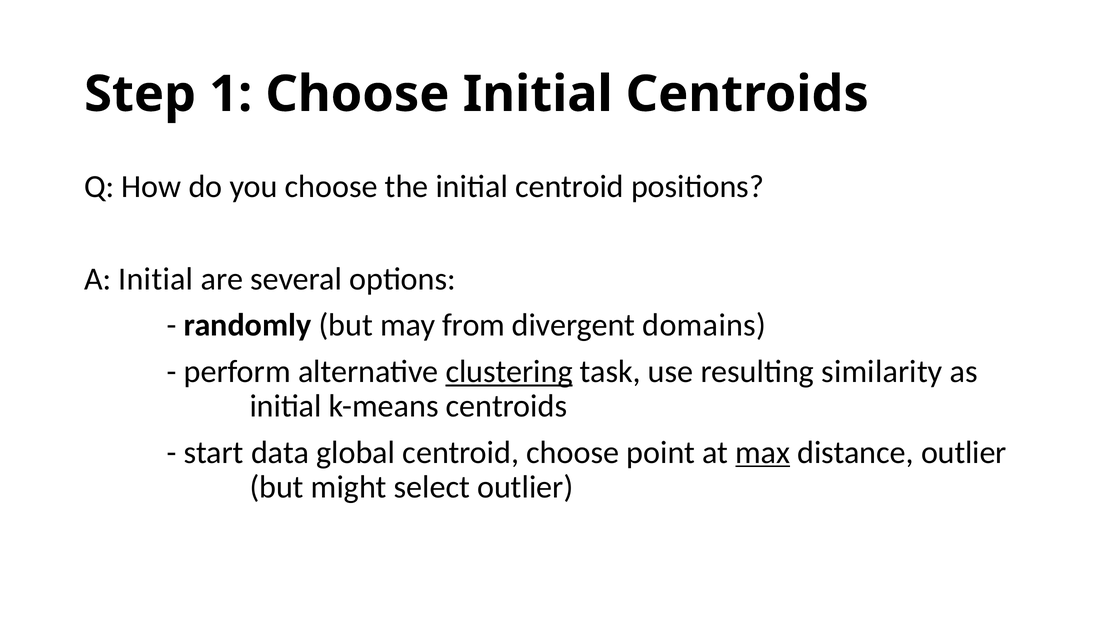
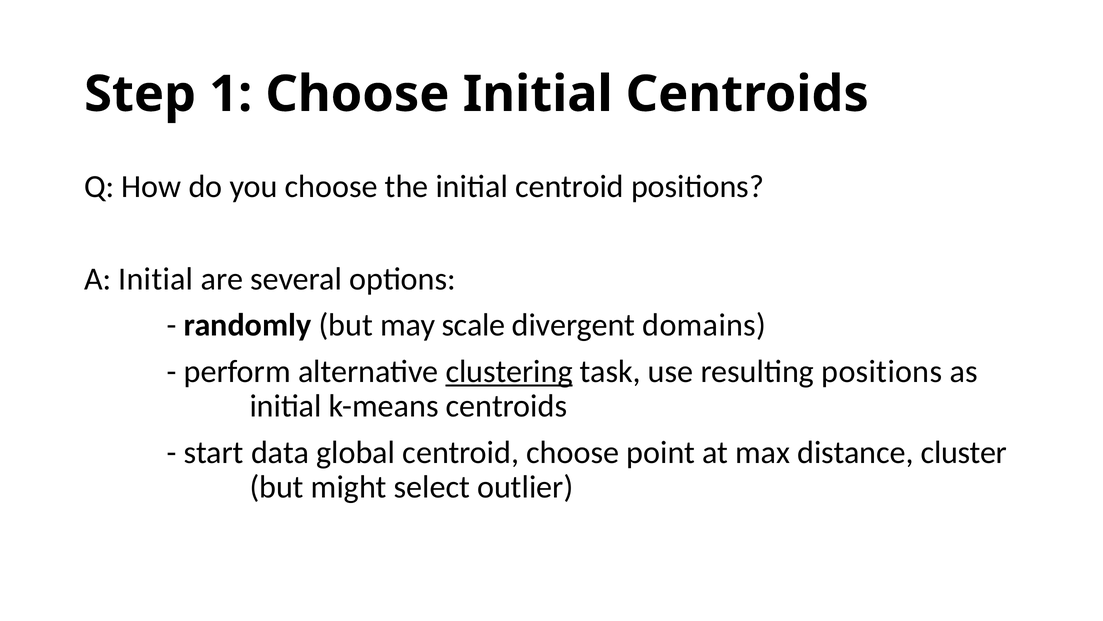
from: from -> scale (474, 325)
resulting similarity: similarity -> positions (882, 371)
max underline: present -> none (763, 452)
distance outlier: outlier -> cluster (964, 452)
